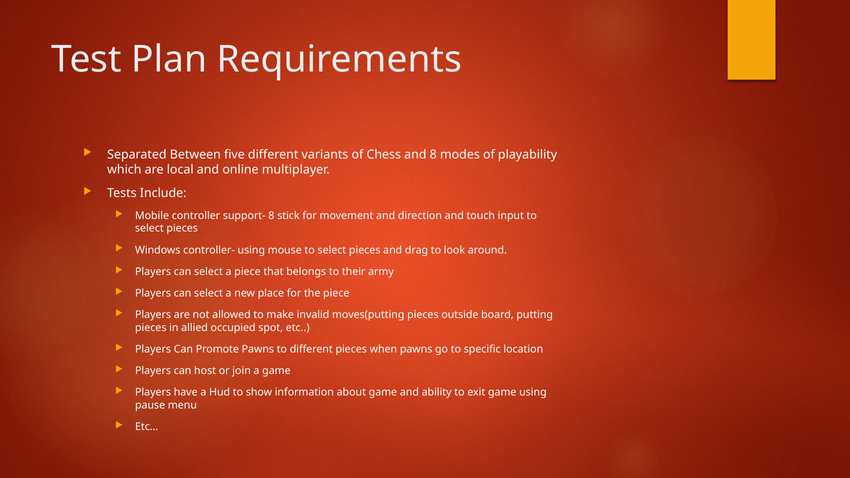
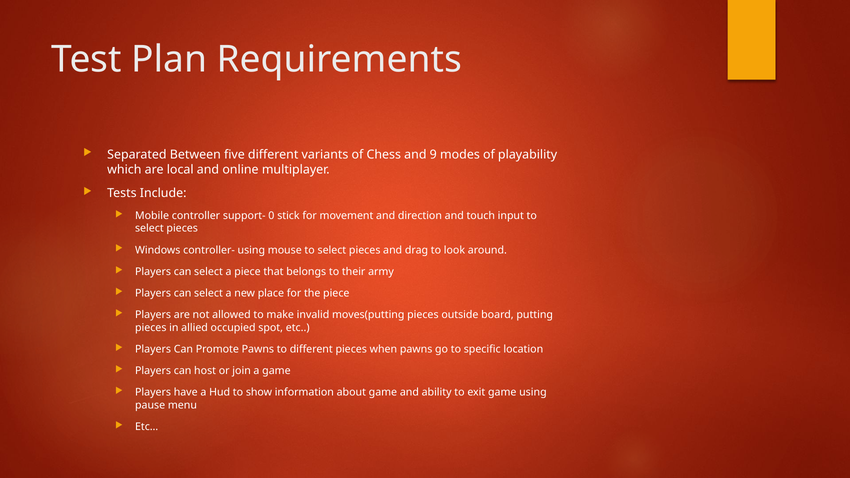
and 8: 8 -> 9 (433, 155)
support- 8: 8 -> 0 (271, 216)
